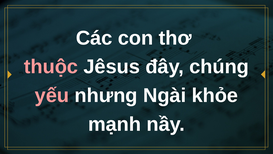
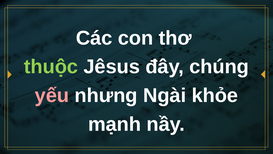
thuộc colour: pink -> light green (51, 67)
